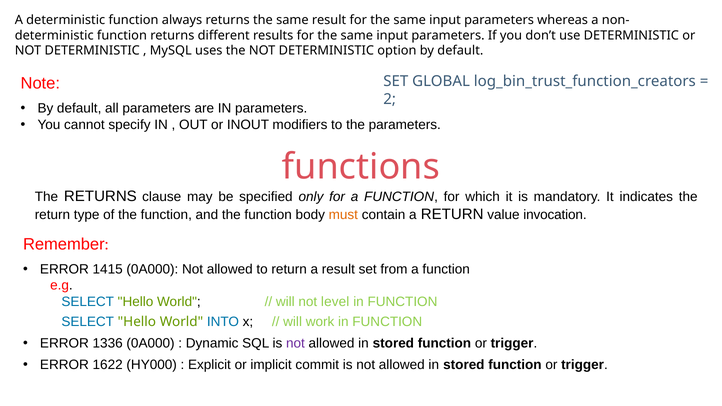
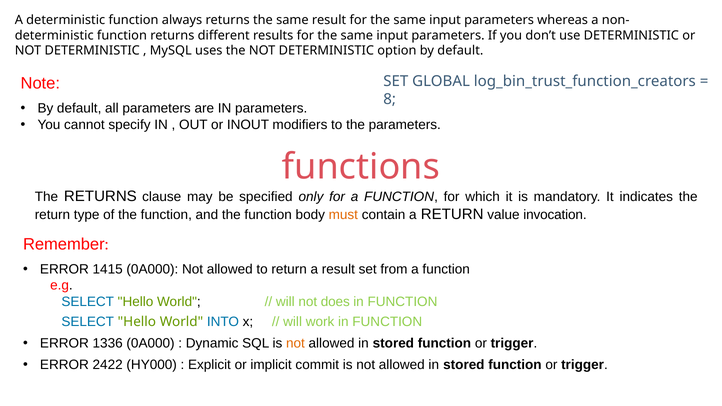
2: 2 -> 8 (390, 99)
level: level -> does (335, 302)
not colour: purple -> orange (295, 343)
1622: 1622 -> 2422 (108, 365)
